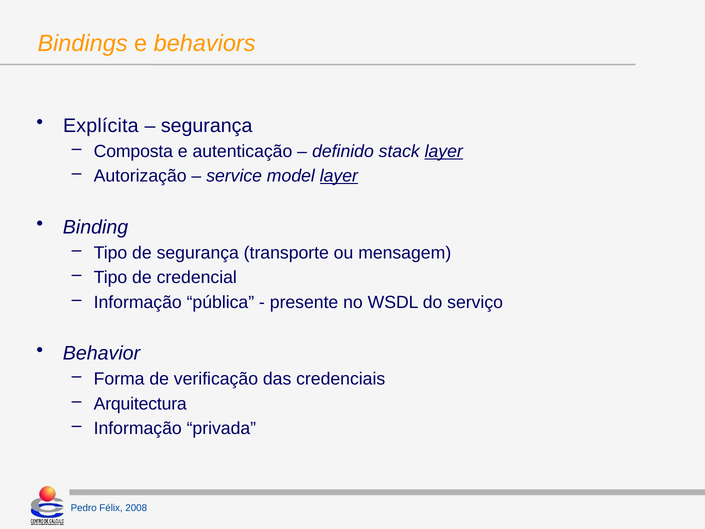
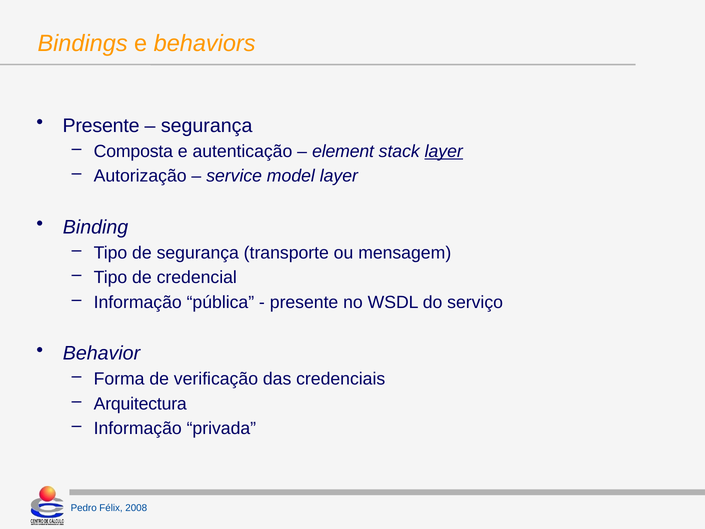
Explícita: Explícita -> Presente (101, 126)
definido: definido -> element (343, 151)
layer underline: present -> none (339, 176)
